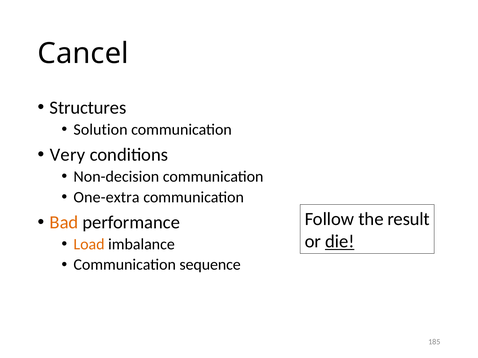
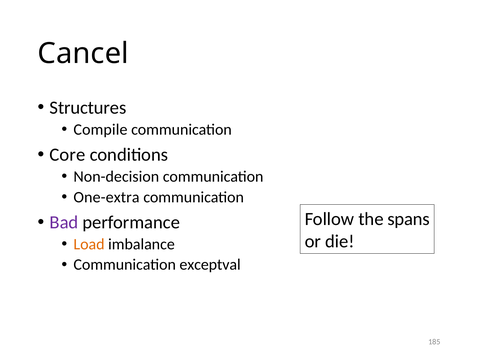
Solution: Solution -> Compile (100, 130)
Very: Very -> Core (68, 155)
result: result -> spans (409, 219)
Bad colour: orange -> purple (64, 223)
die underline: present -> none (340, 242)
sequence: sequence -> exceptval (210, 265)
